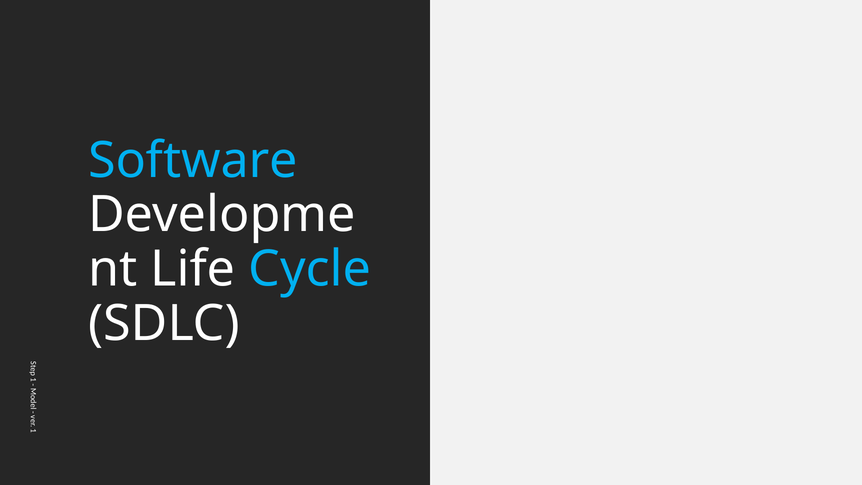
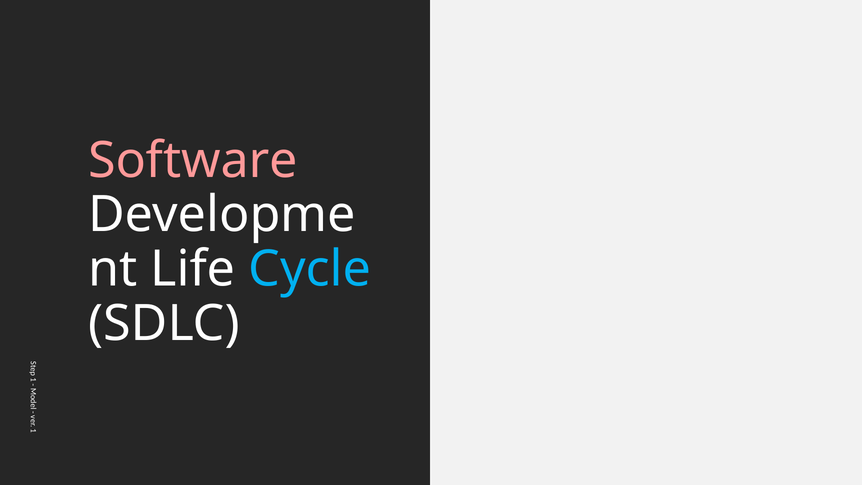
Software colour: light blue -> pink (193, 160)
